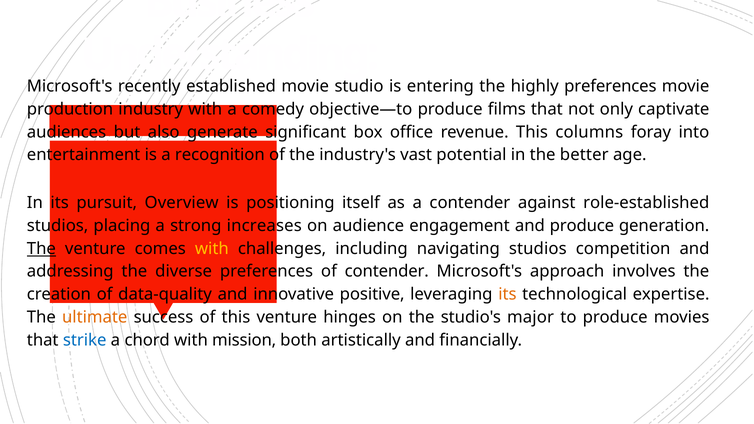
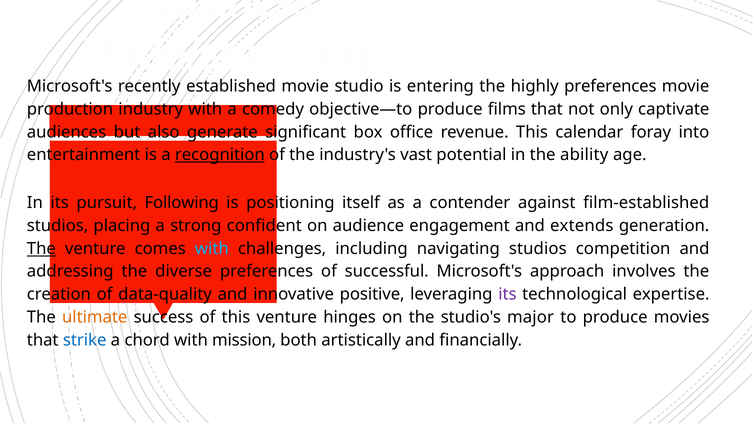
columns: columns -> calendar (589, 132)
recognition underline: none -> present (220, 155)
better: better -> ability (584, 155)
Overview: Overview -> Following (182, 203)
role-established: role-established -> film-established (646, 203)
increases: increases -> confident (264, 226)
and produce: produce -> extends (582, 226)
with colour: yellow -> light blue (212, 249)
of contender: contender -> successful (387, 272)
its colour: orange -> purple (507, 294)
